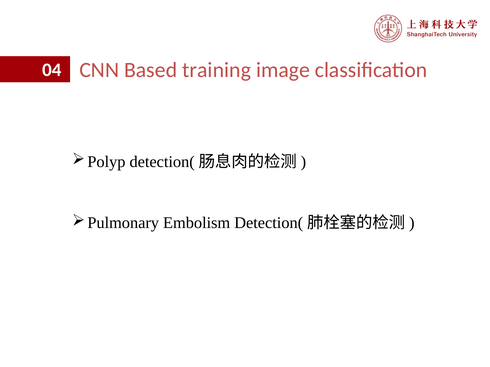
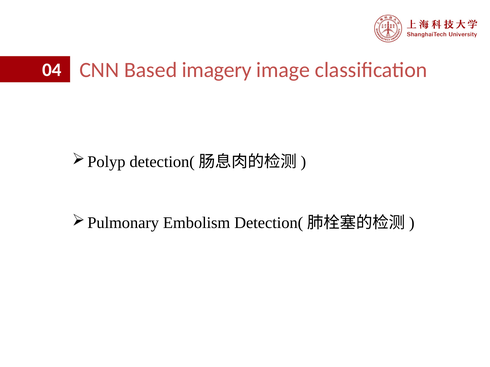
training: training -> imagery (217, 70)
